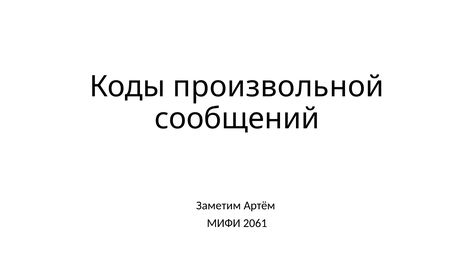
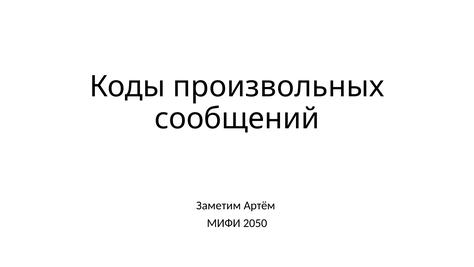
произвольной: произвольной -> произвольных (279, 87)
2061: 2061 -> 2050 (255, 223)
